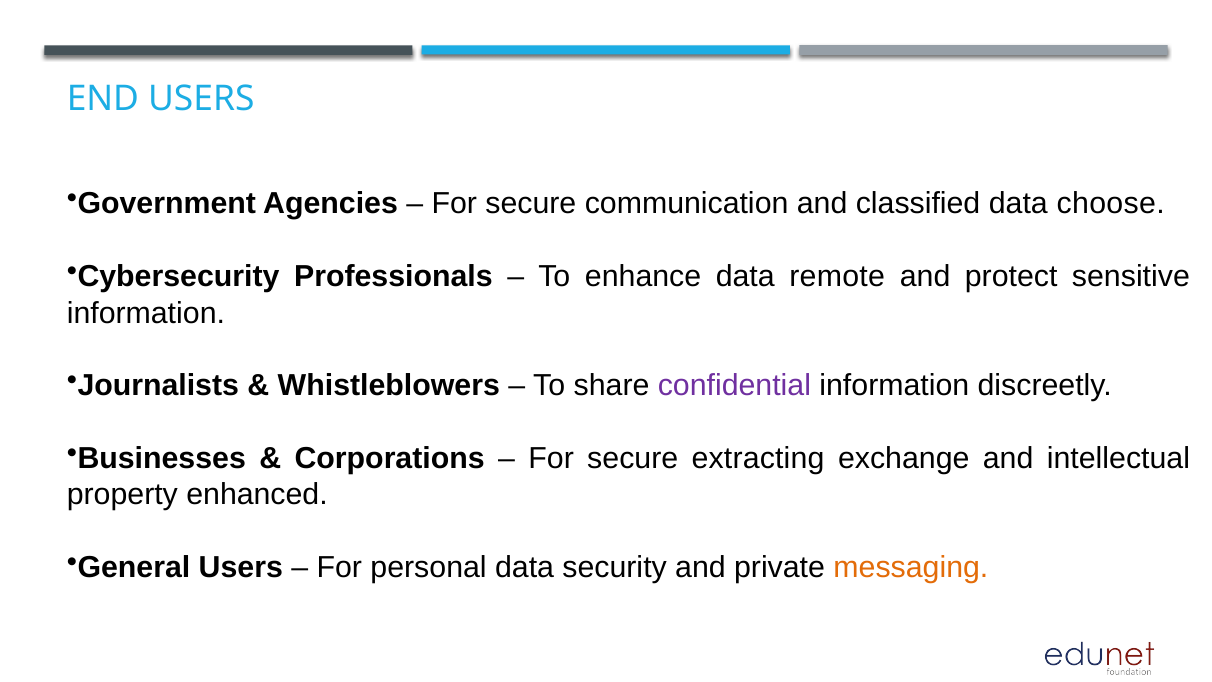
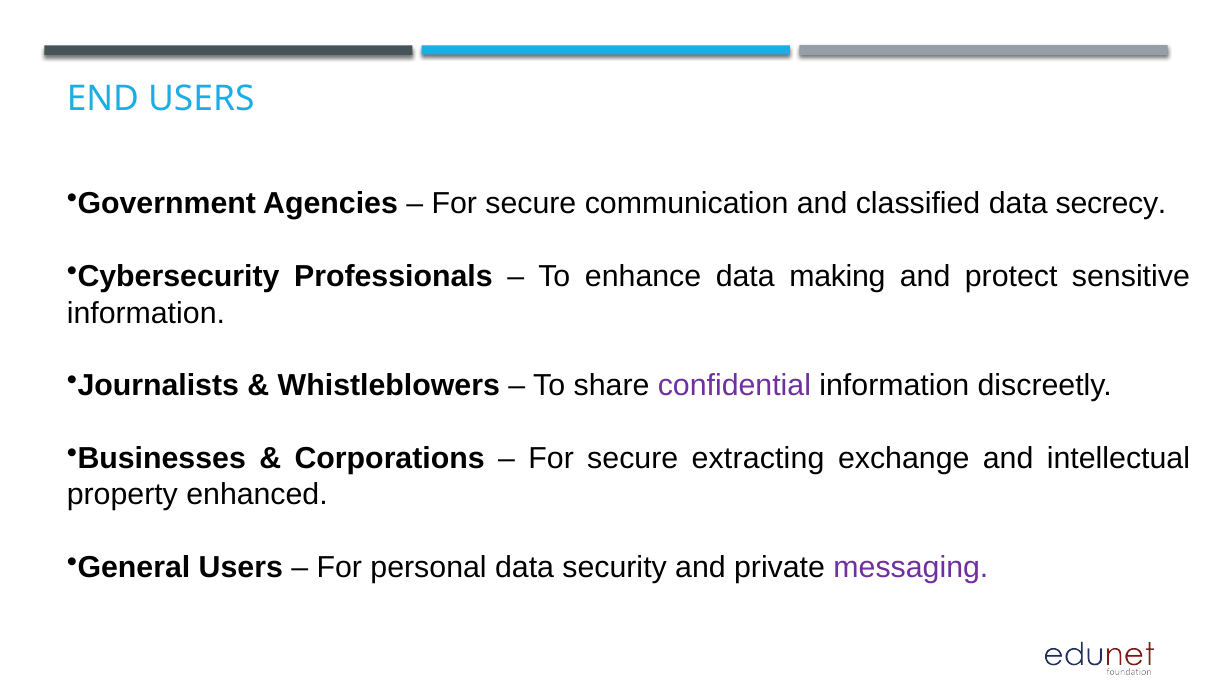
choose: choose -> secrecy (1111, 204)
remote: remote -> making (837, 277)
messaging colour: orange -> purple (911, 567)
